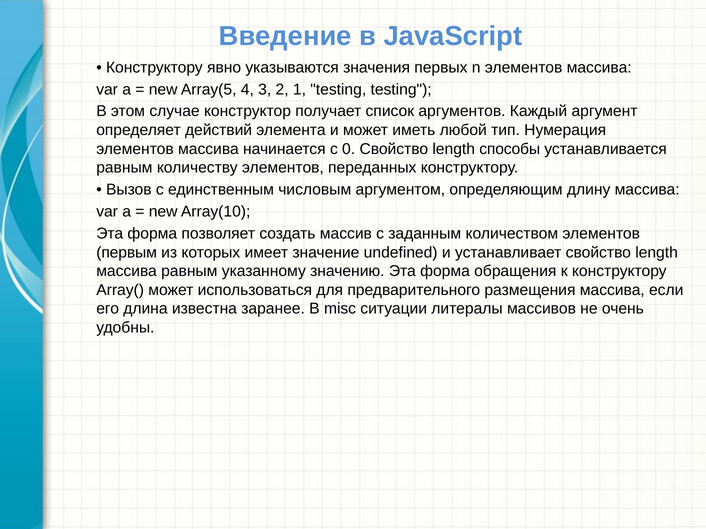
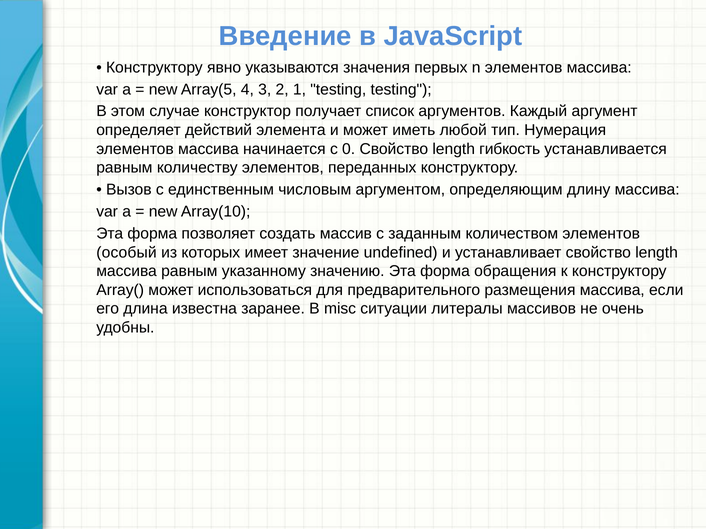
способы: способы -> гибкость (510, 149)
первым: первым -> особый (126, 253)
